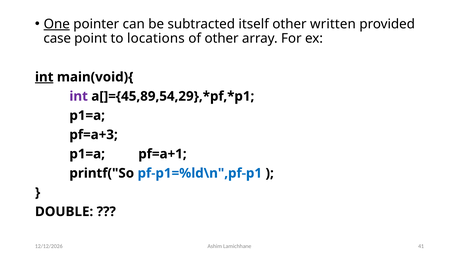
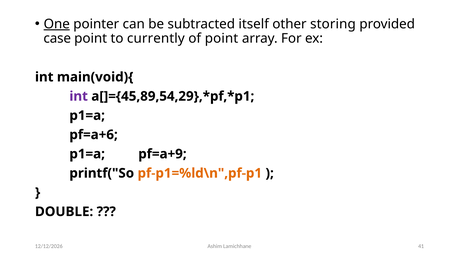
written: written -> storing (333, 24)
locations: locations -> currently (156, 39)
of other: other -> point (221, 39)
int underline: present -> none (44, 77)
pf=a+3: pf=a+3 -> pf=a+6 (94, 135)
pf=a+1: pf=a+1 -> pf=a+9 (162, 154)
pf-p1=%ld\n",pf-p1 colour: blue -> orange (200, 173)
